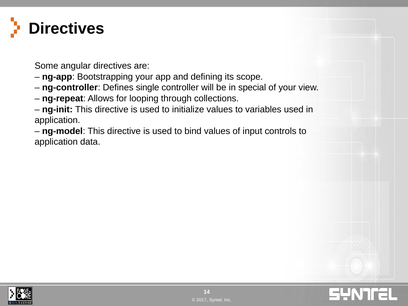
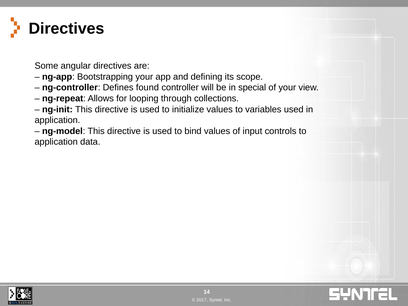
single: single -> found (147, 88)
